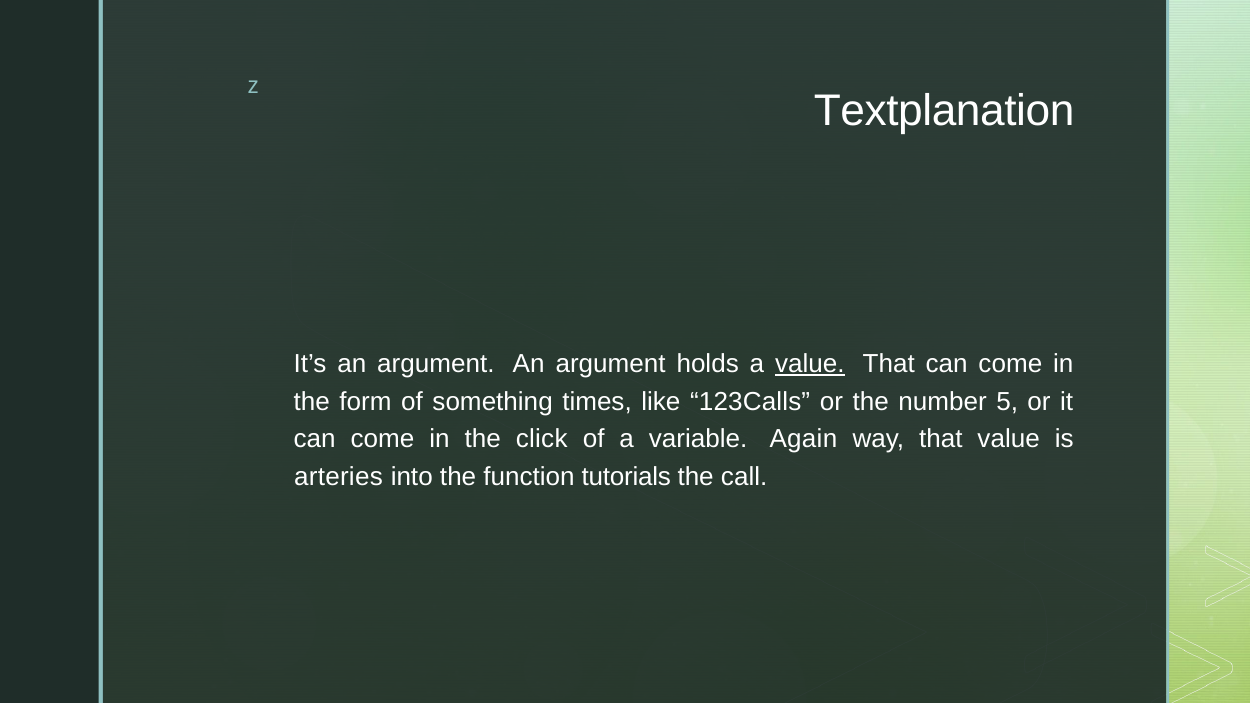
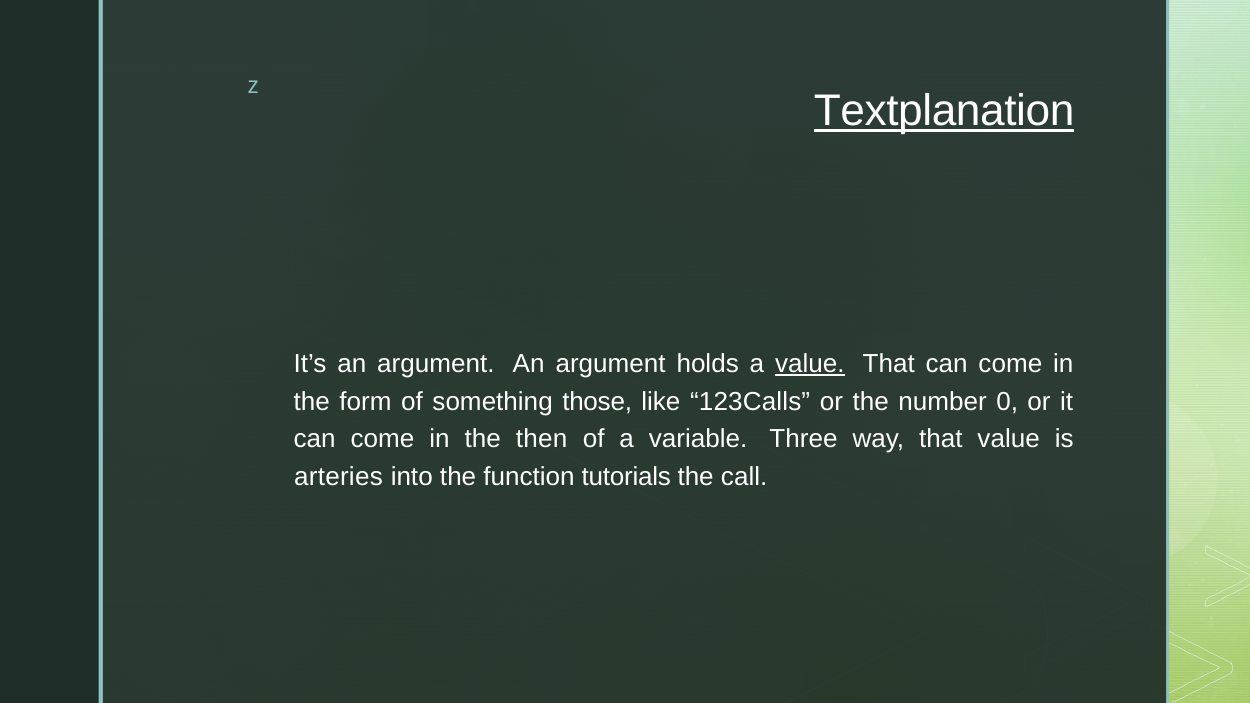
Textplanation underline: none -> present (944, 111)
times: times -> those (597, 401)
5: 5 -> 0 (1007, 401)
click: click -> then (542, 439)
Again: Again -> Three (804, 439)
